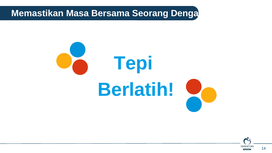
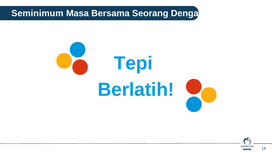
Memastikan: Memastikan -> Seminimum (37, 13)
